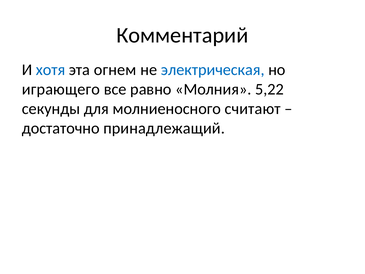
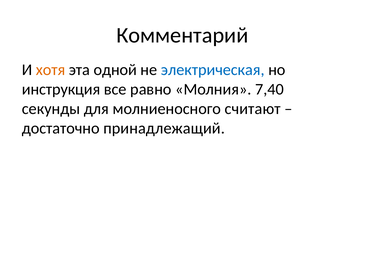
хотя colour: blue -> orange (51, 70)
огнем: огнем -> одной (115, 70)
играющего: играющего -> инструкция (61, 89)
5,22: 5,22 -> 7,40 (270, 89)
